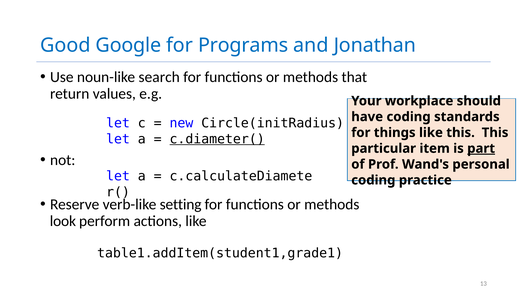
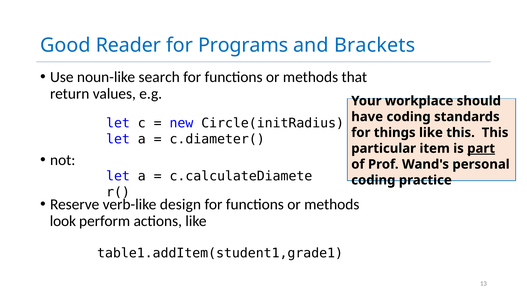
Google: Google -> Reader (128, 45)
Jonathan: Jonathan -> Brackets (375, 45)
c.diameter( underline: present -> none (217, 139)
setting: setting -> design (180, 204)
